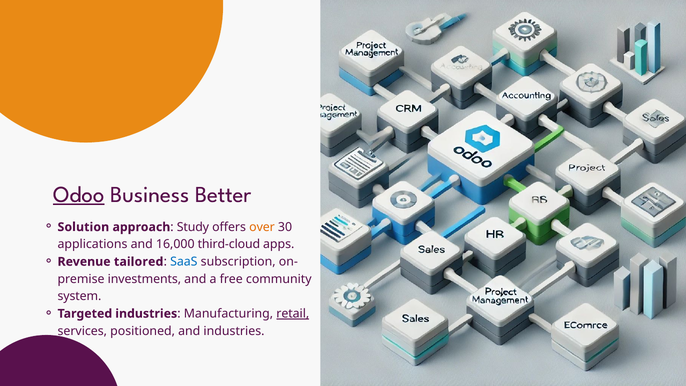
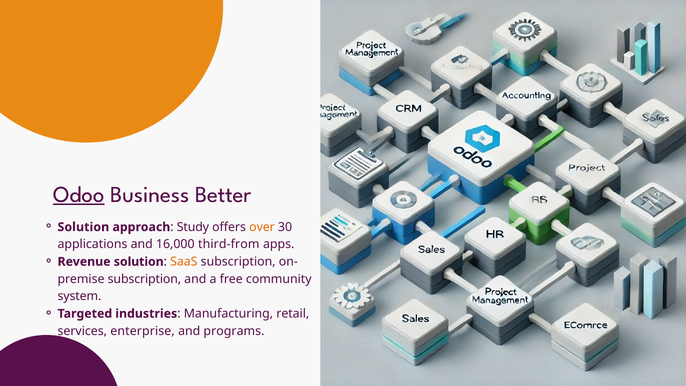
third-cloud: third-cloud -> third-from (229, 244)
Revenue tailored: tailored -> solution (139, 262)
SaaS colour: blue -> orange (184, 262)
investments: investments -> subscription (144, 279)
retail underline: present -> none (293, 314)
positioned: positioned -> enterprise (143, 331)
and industries: industries -> programs (234, 331)
